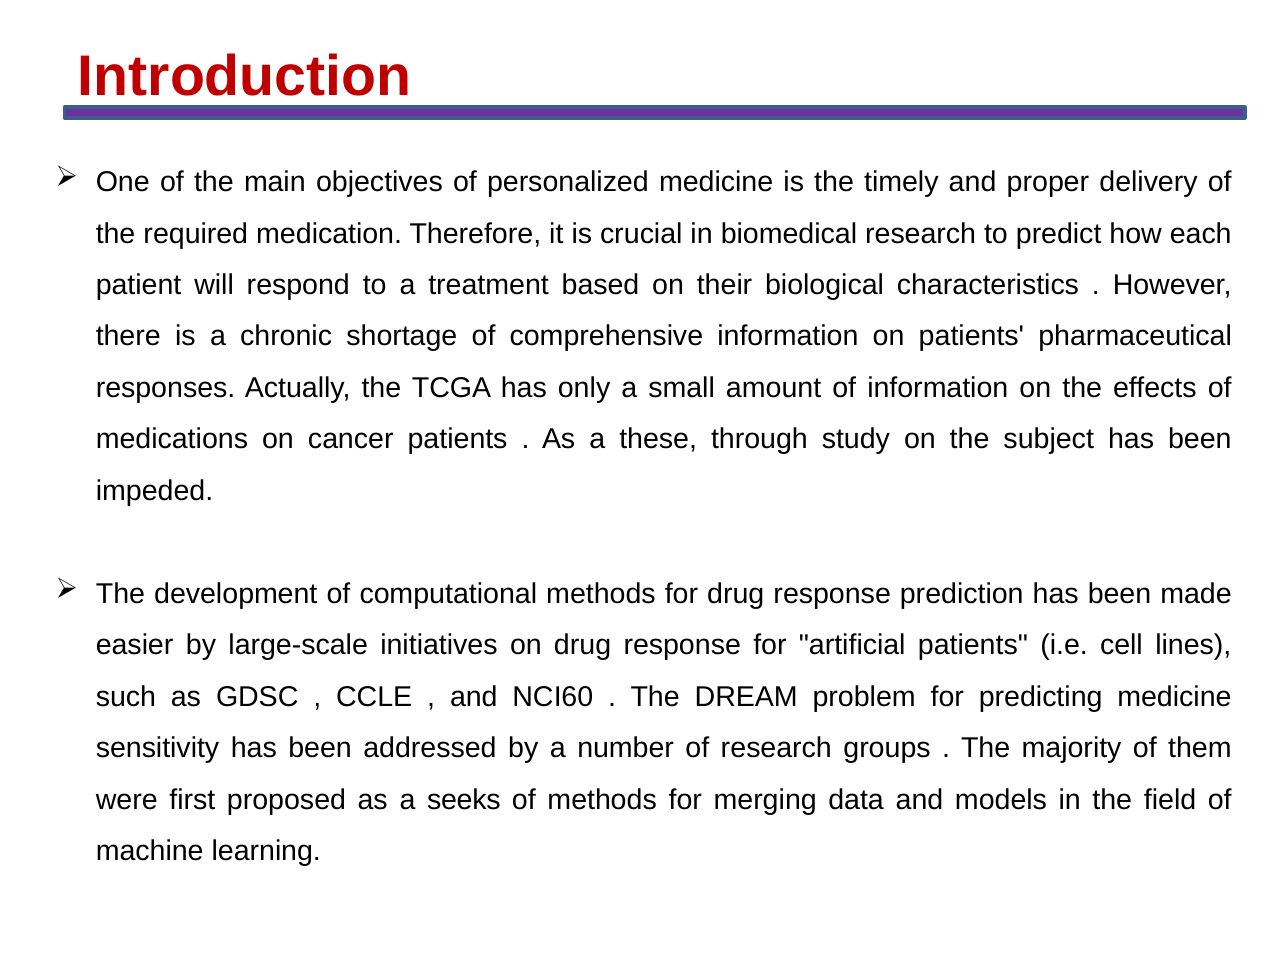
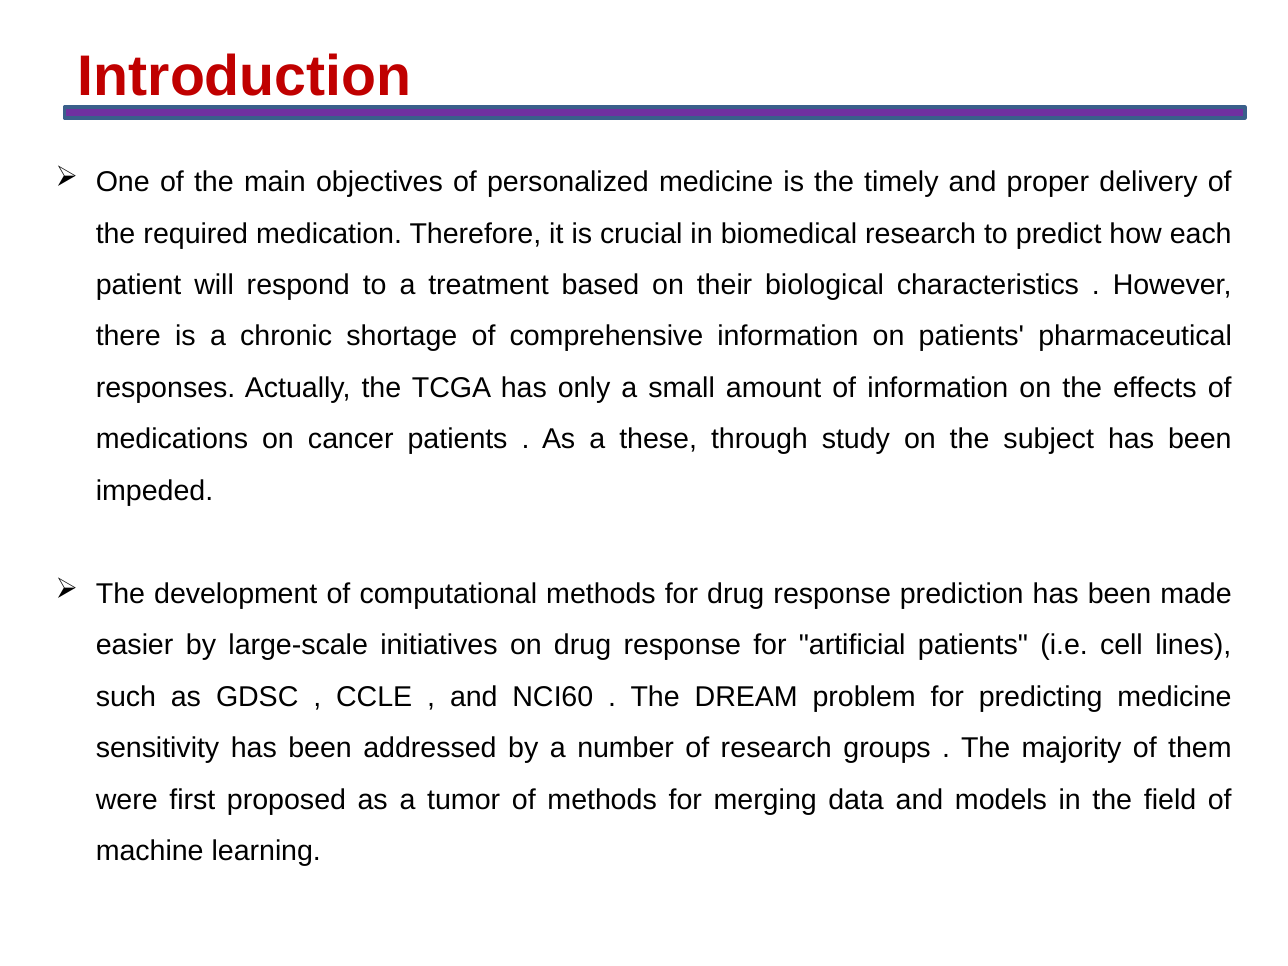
seeks: seeks -> tumor (464, 800)
